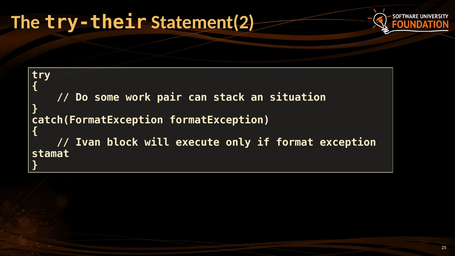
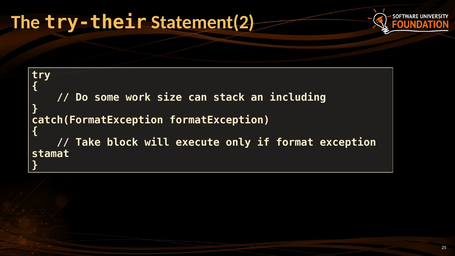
pair: pair -> size (169, 97)
situation: situation -> including (298, 97)
Ivan: Ivan -> Take (88, 142)
